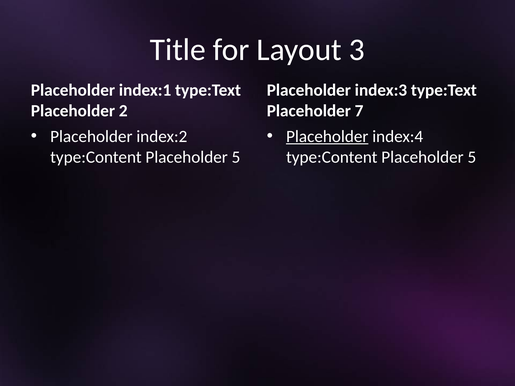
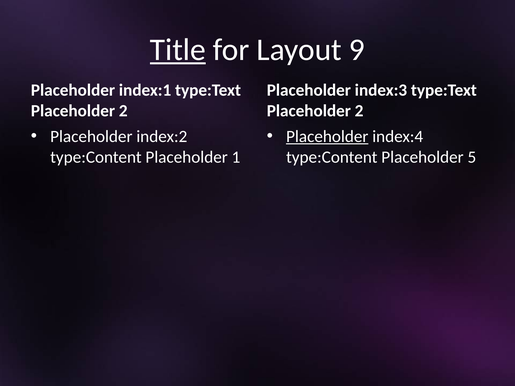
Title underline: none -> present (178, 50)
3: 3 -> 9 (357, 50)
7: 7 -> 2 (359, 111)
5: 5 -> 1 (236, 157)
